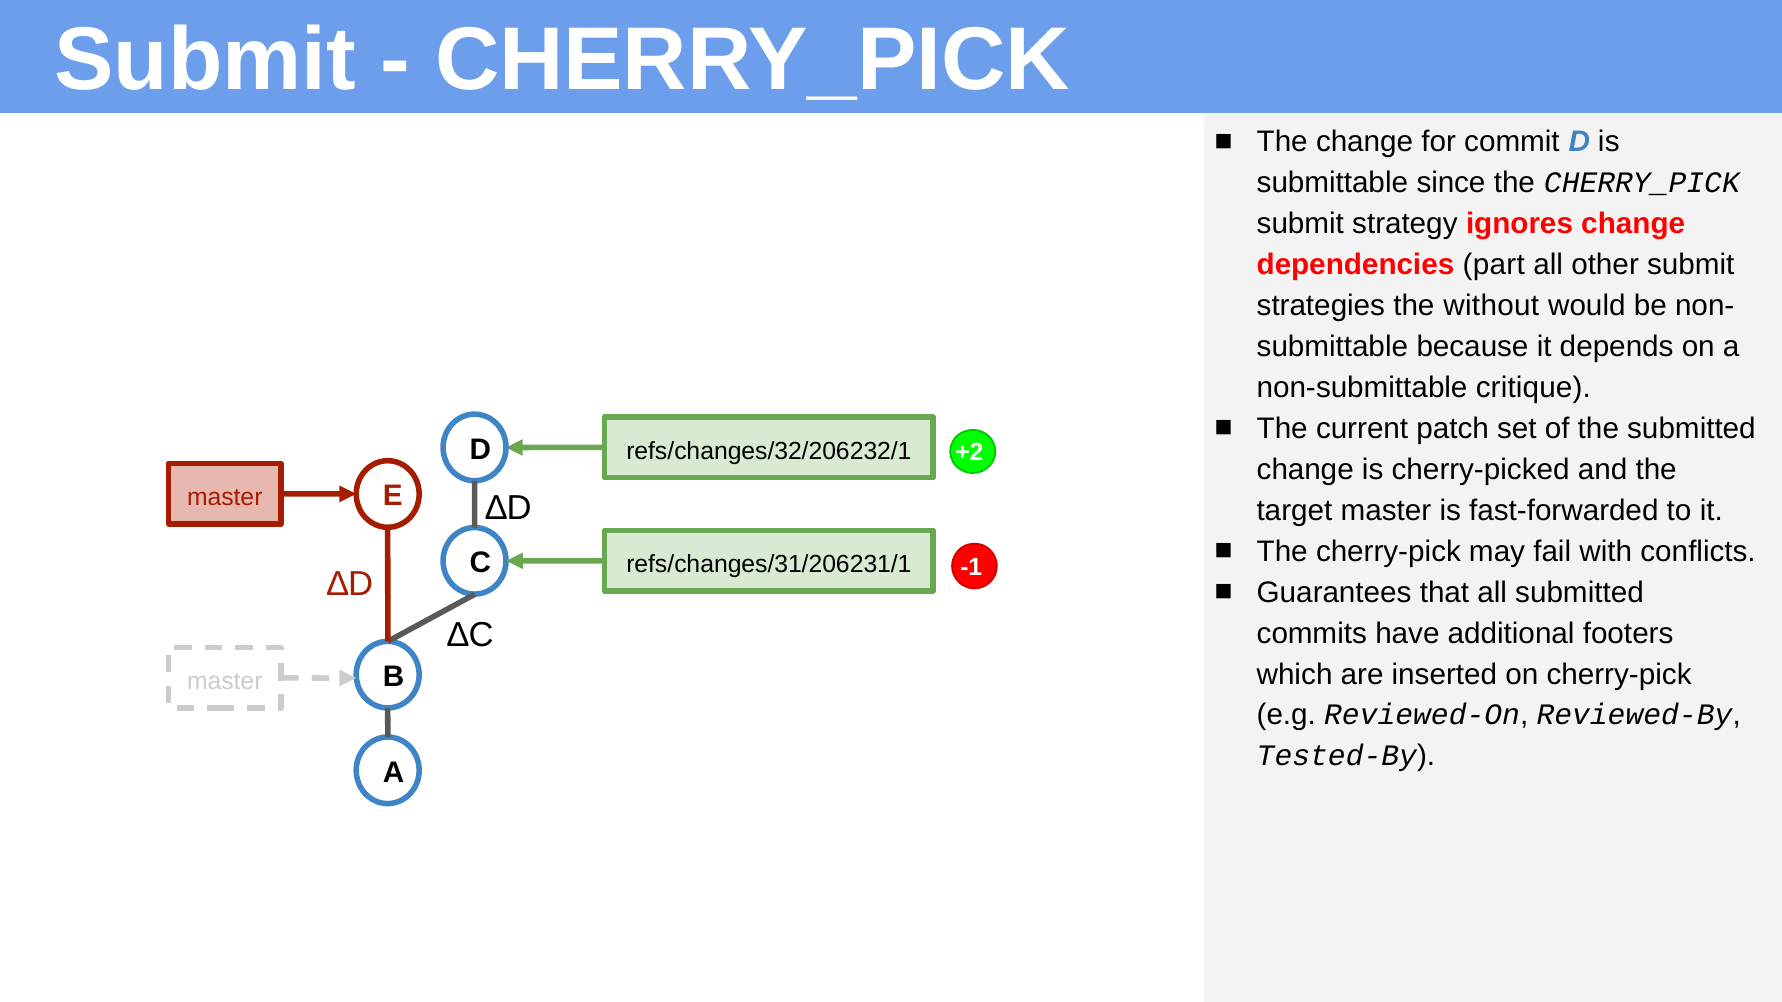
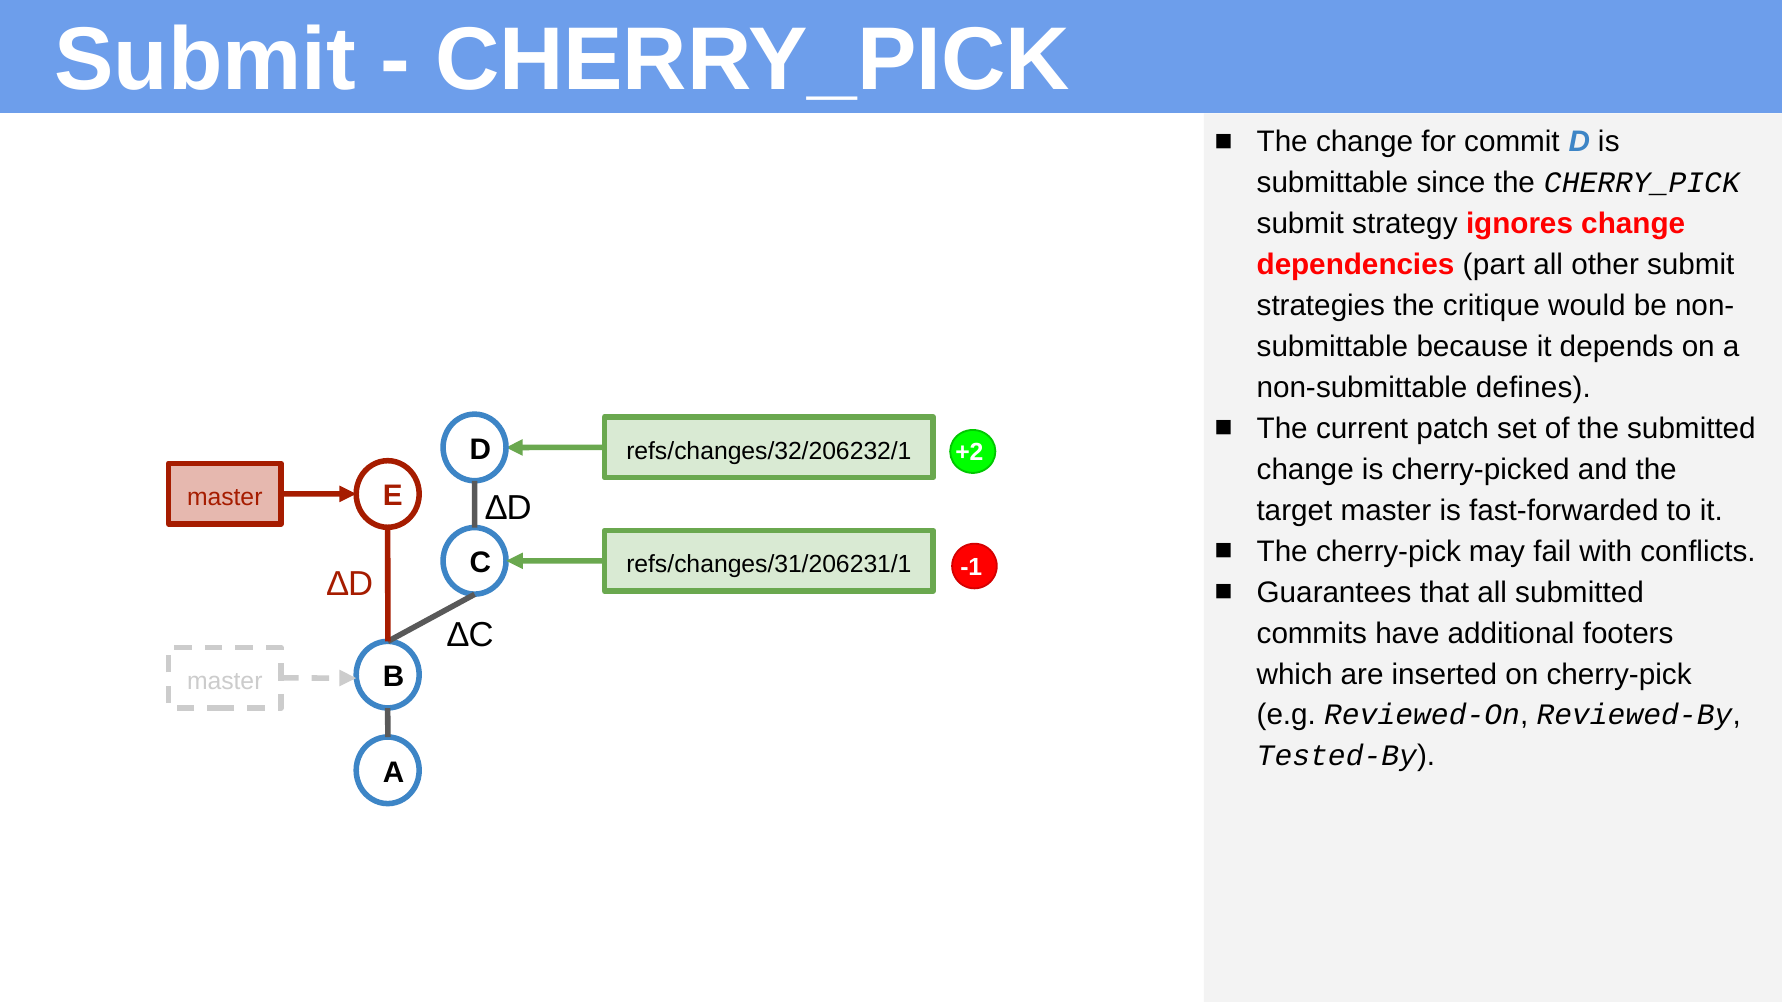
without: without -> critique (1491, 306)
critique: critique -> defines (1533, 388)
